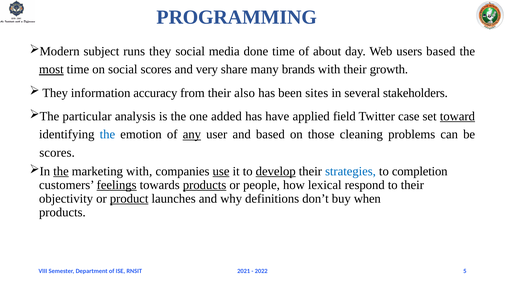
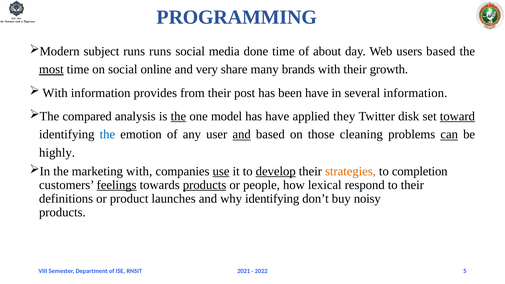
runs they: they -> runs (160, 51)
social scores: scores -> online (156, 69)
They: They -> With (55, 93)
accuracy: accuracy -> provides (155, 93)
also: also -> post (245, 93)
been sites: sites -> have (317, 93)
several stakeholders: stakeholders -> information (415, 93)
particular: particular -> compared (87, 116)
the underline: none -> present (178, 116)
added: added -> model (227, 116)
field: field -> they (344, 116)
case: case -> disk (409, 116)
any underline: present -> none (192, 134)
and underline: none -> present (242, 134)
can underline: none -> present (449, 134)
scores: scores -> highly (57, 153)
the underline: present -> none (61, 171)
strategies colour: blue -> orange (350, 171)
objectivity: objectivity -> definitions (66, 199)
product underline: present -> none (129, 199)
why definitions: definitions -> identifying (272, 199)
when: when -> noisy (367, 199)
